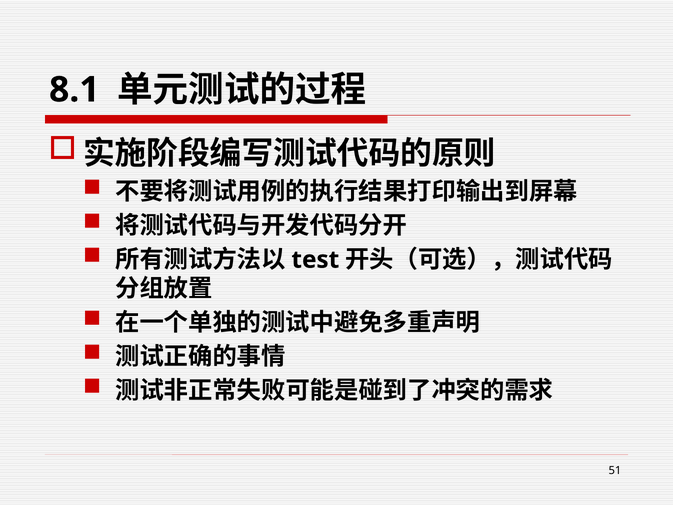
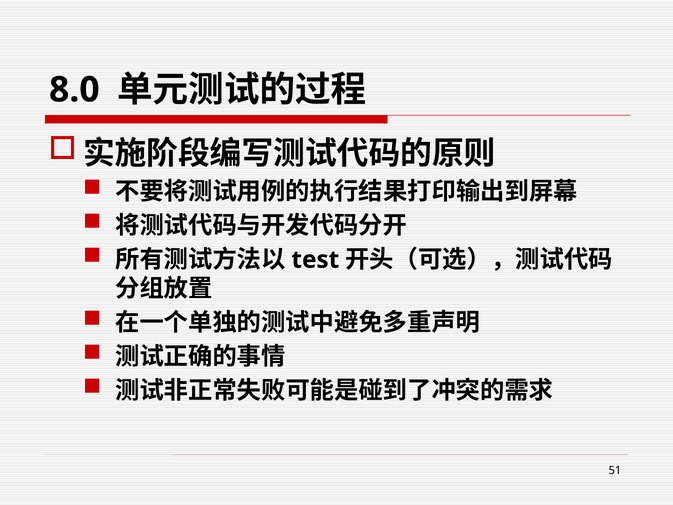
8.1: 8.1 -> 8.0 (74, 90)
